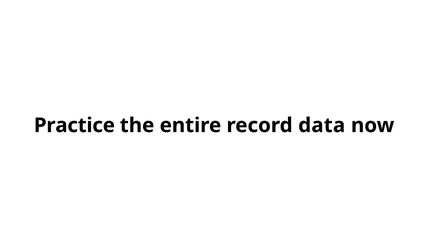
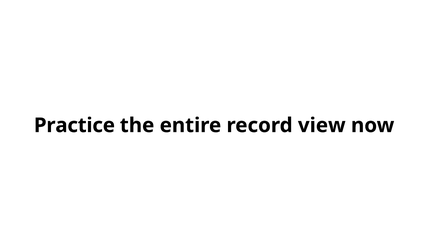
data: data -> view (322, 126)
